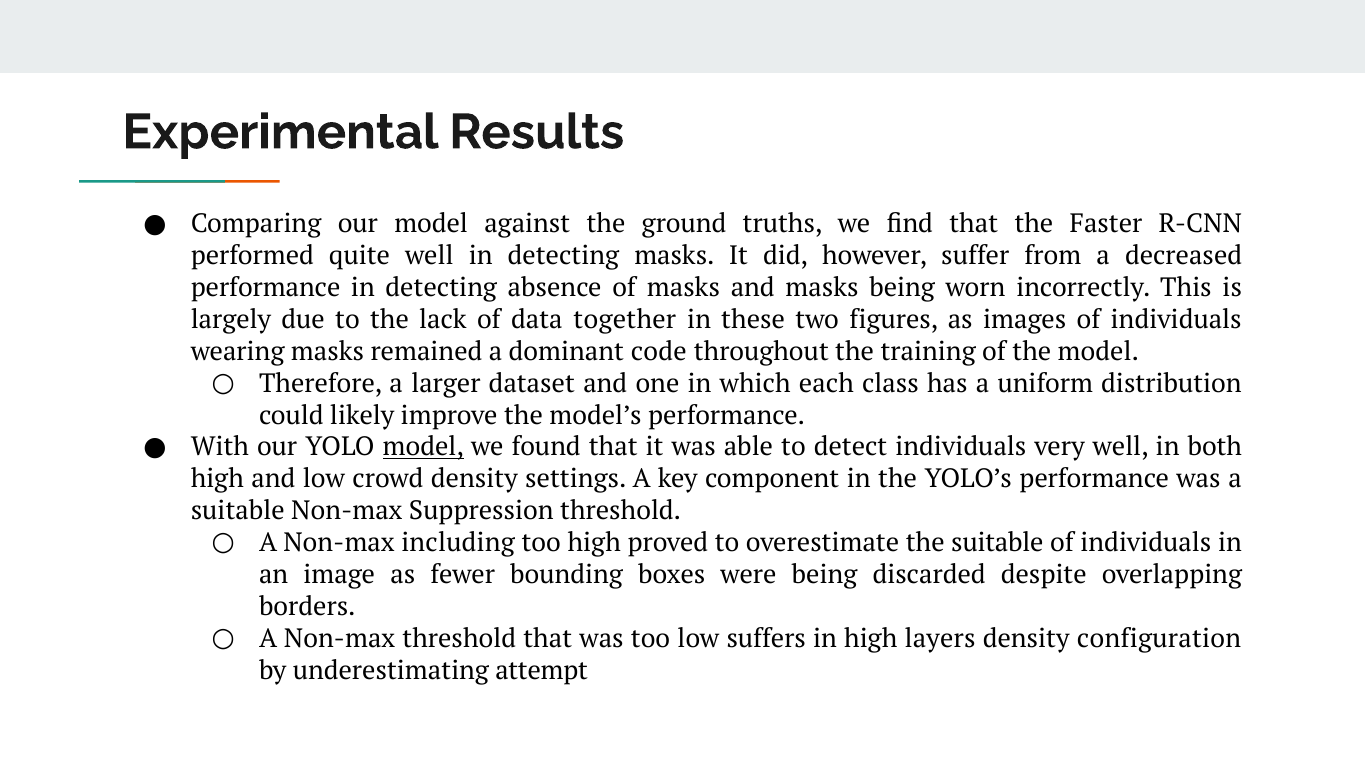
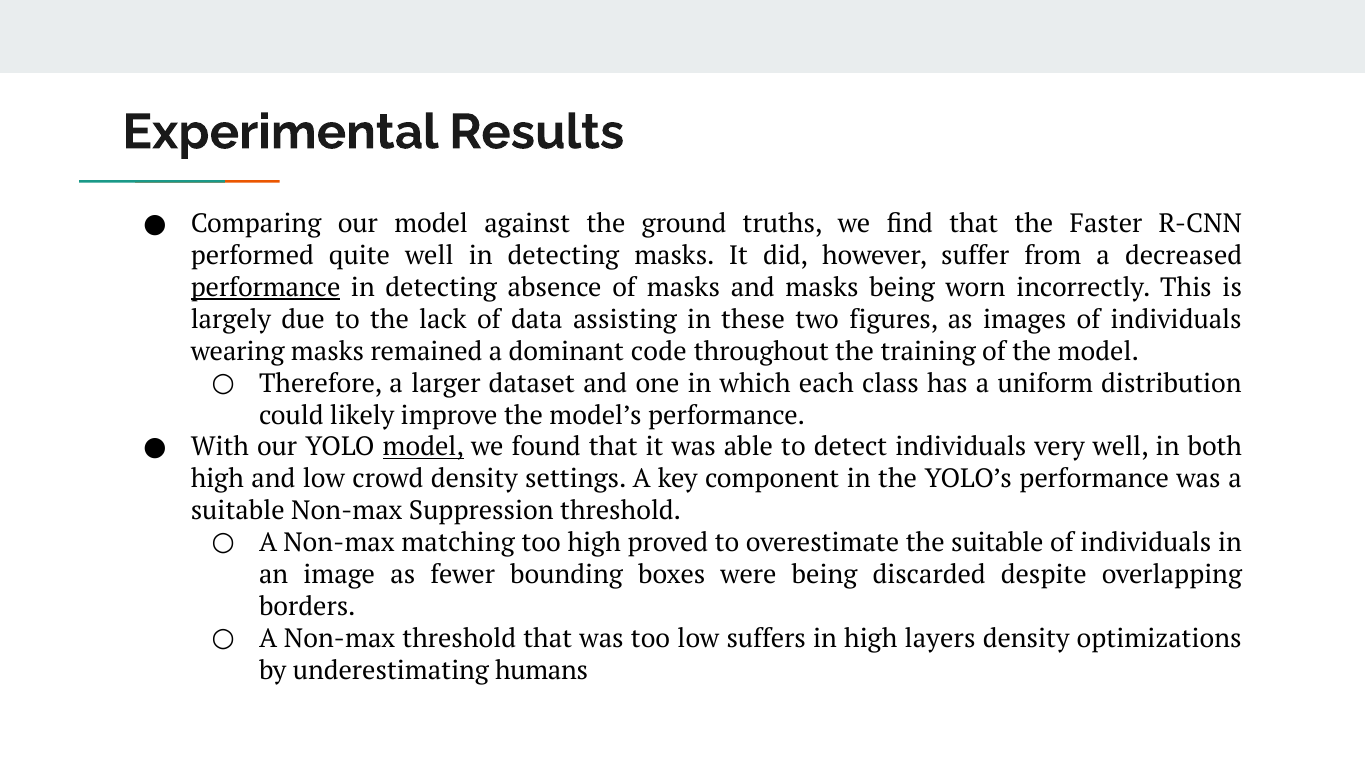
performance underline: none -> present (266, 288)
together: together -> assisting (625, 320)
including: including -> matching (458, 543)
configuration: configuration -> optimizations (1159, 638)
attempt: attempt -> humans (542, 670)
